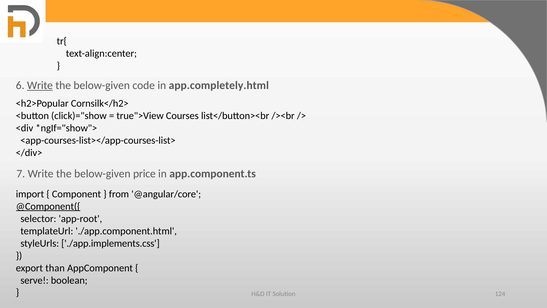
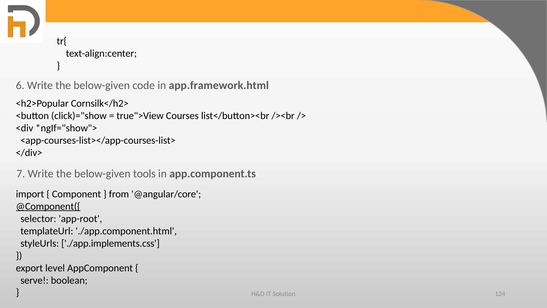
Write underline: present -> none (40, 85)
app.completely.html: app.completely.html -> app.framework.html (219, 85)
price: price -> tools (144, 174)
than: than -> level (55, 268)
